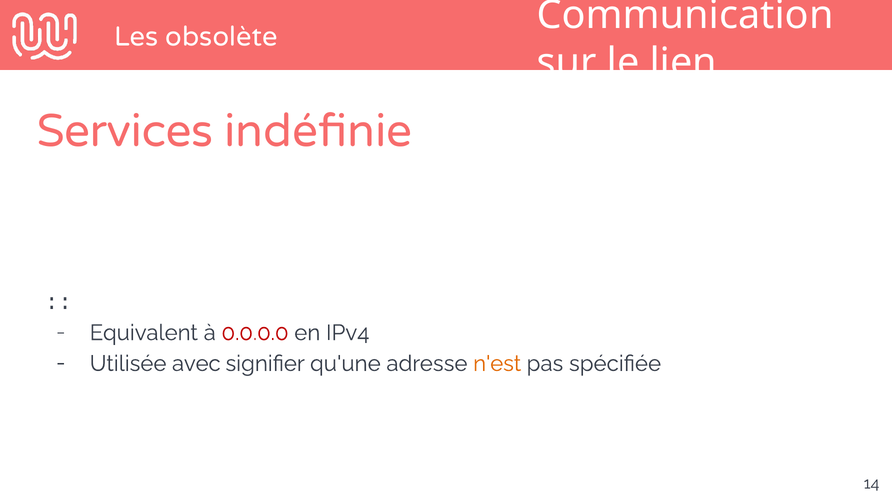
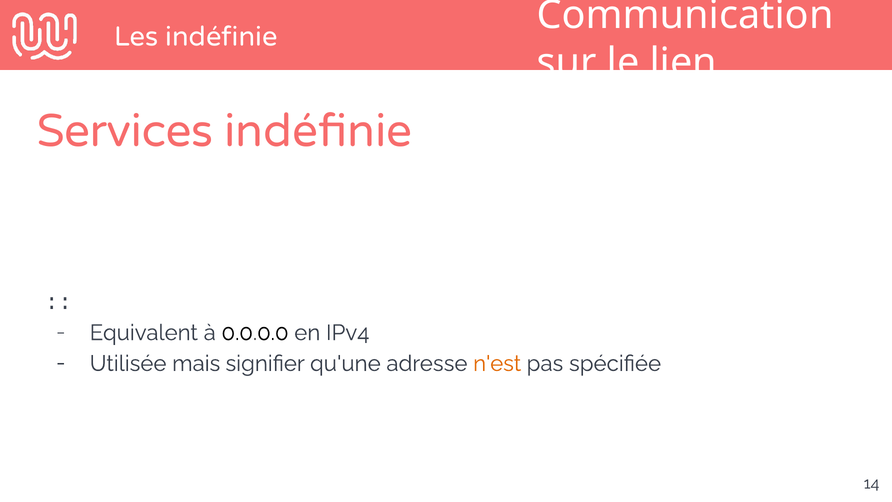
Les obsolète: obsolète -> indéfinie (221, 37)
0.0.0.0 colour: red -> black (255, 333)
avec: avec -> mais (196, 363)
